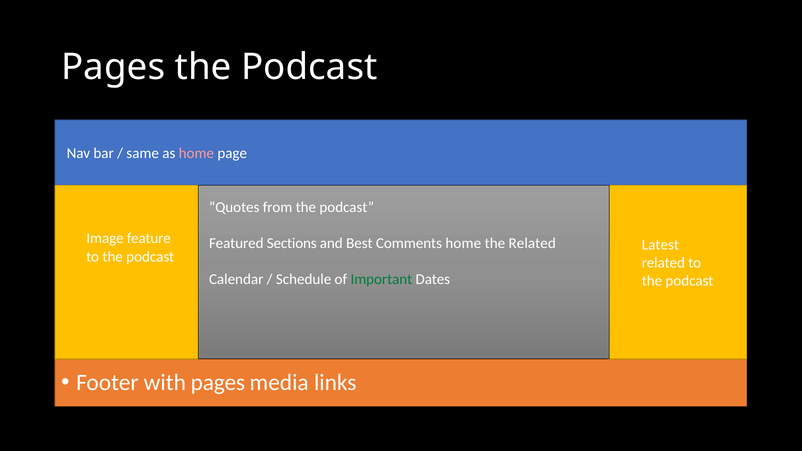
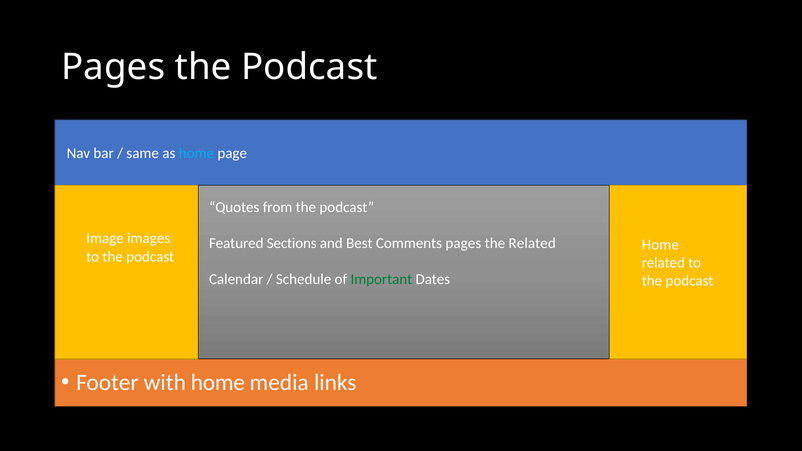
home colour: pink -> light blue (196, 154)
feature: feature -> images (149, 239)
Comments home: home -> pages (463, 243)
Latest: Latest -> Home (660, 245)
with pages: pages -> home (218, 383)
